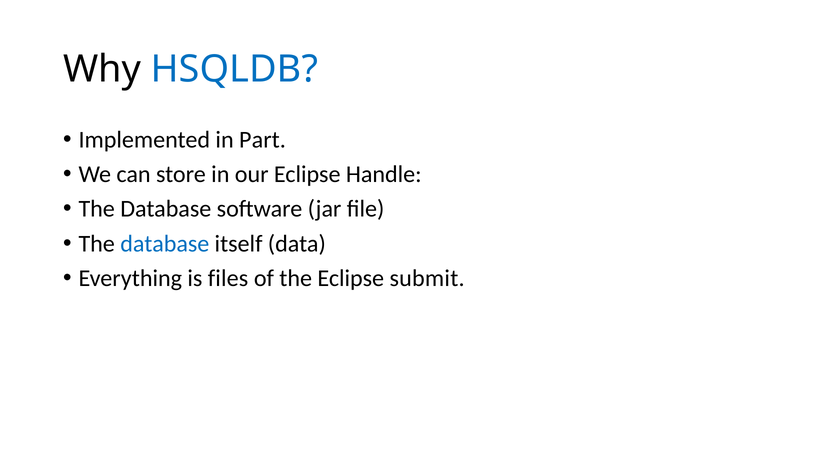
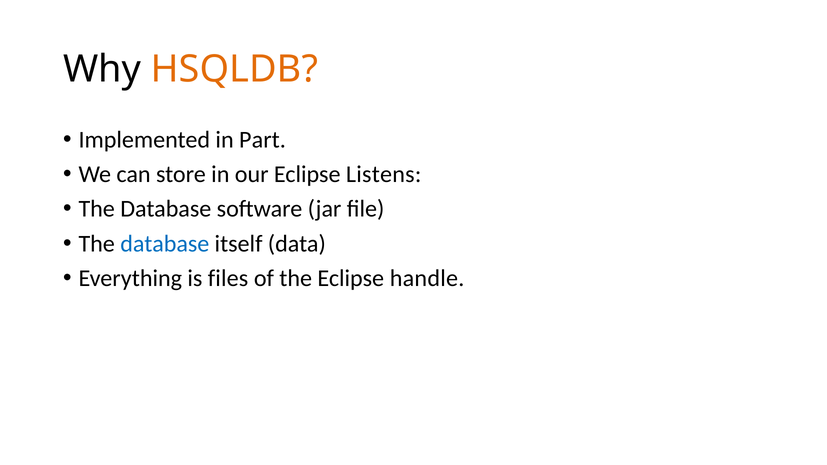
HSQLDB colour: blue -> orange (234, 69)
Handle: Handle -> Listens (384, 174)
submit: submit -> handle (427, 278)
